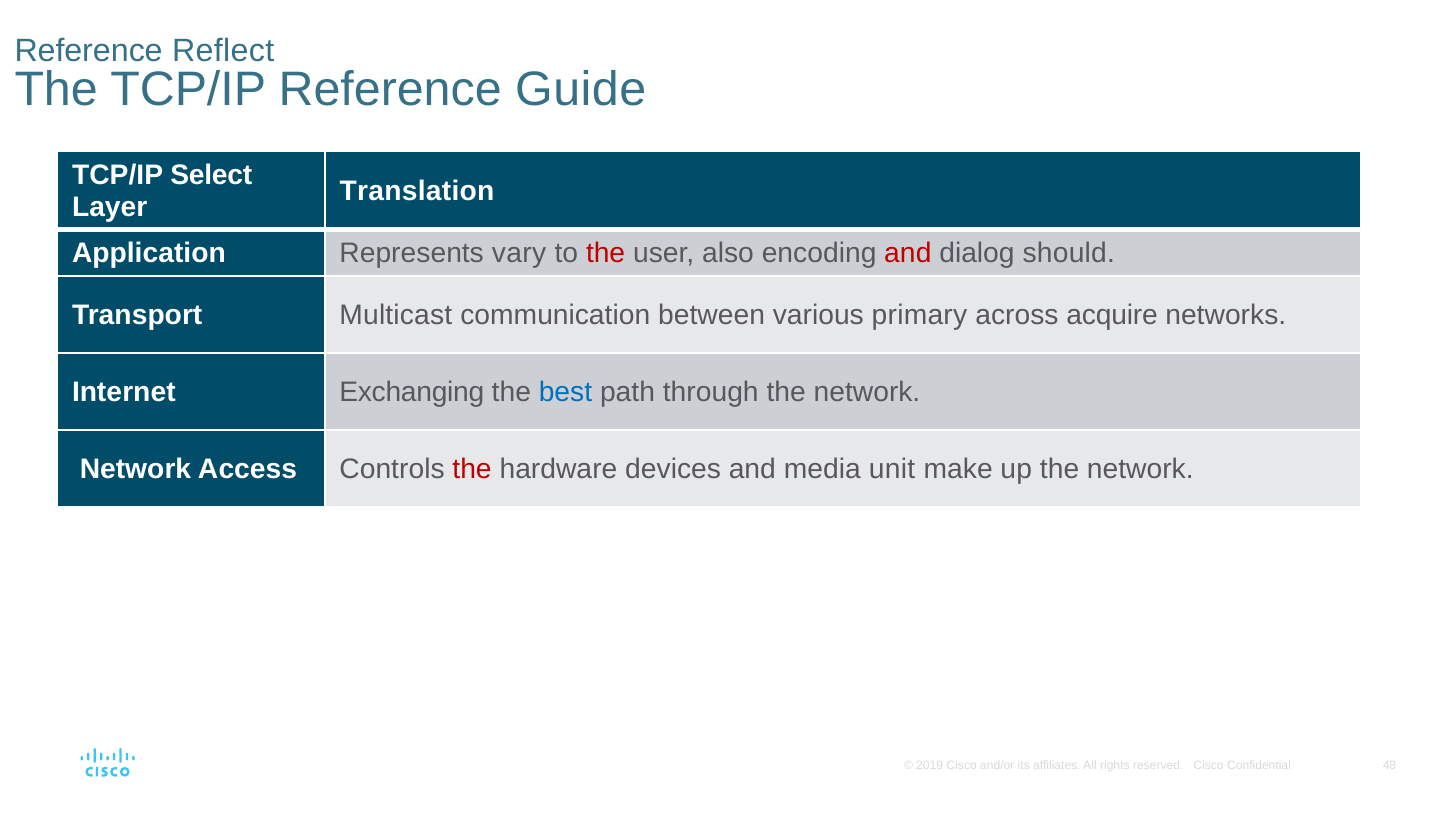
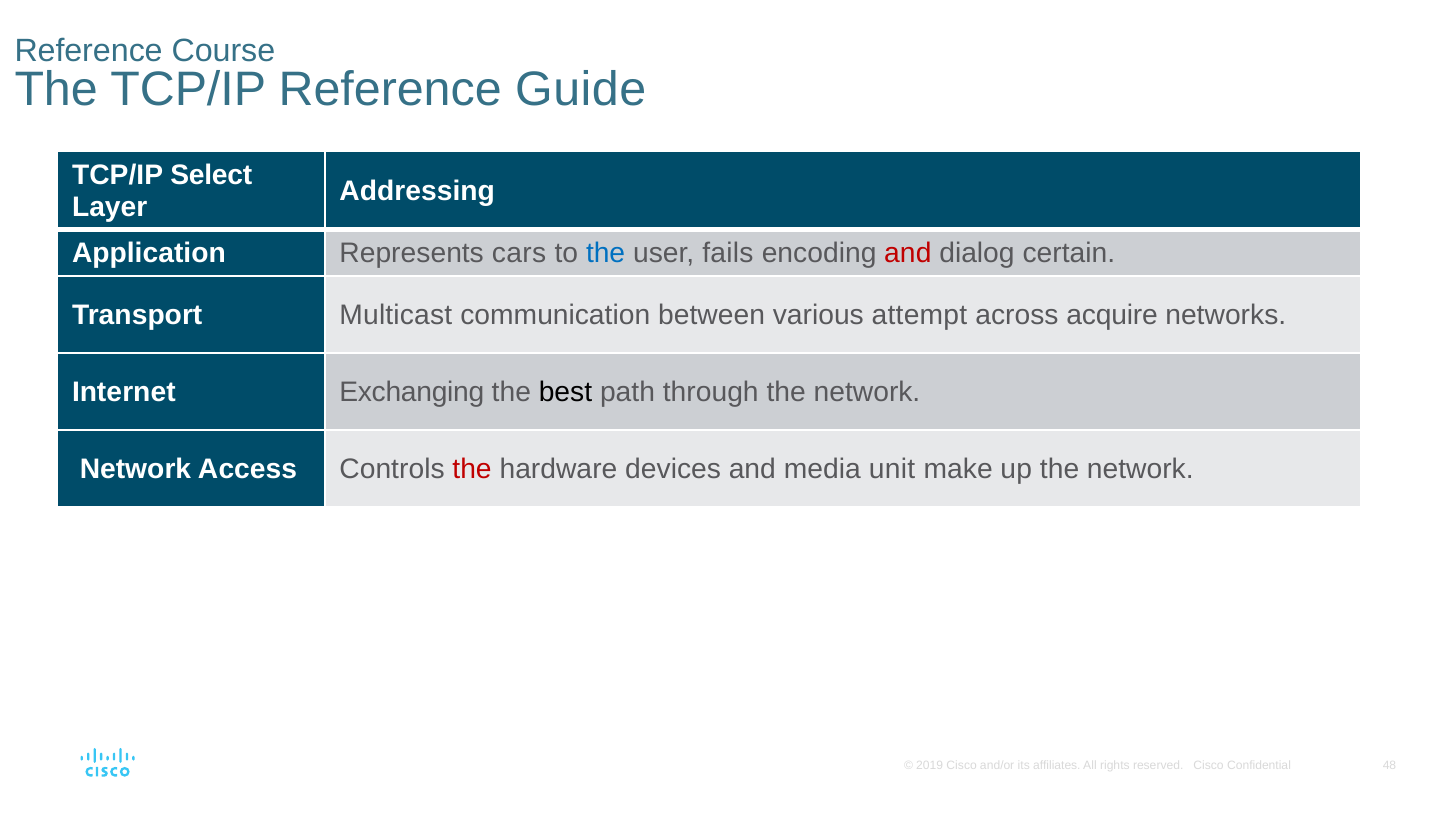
Reflect: Reflect -> Course (223, 51)
Translation: Translation -> Addressing (417, 191)
vary: vary -> cars (519, 253)
the colour: red -> blue (606, 253)
also: also -> fails (728, 253)
should: should -> certain (1069, 253)
primary: primary -> attempt (919, 315)
best colour: blue -> black (565, 392)
